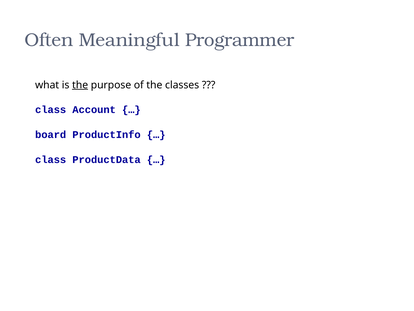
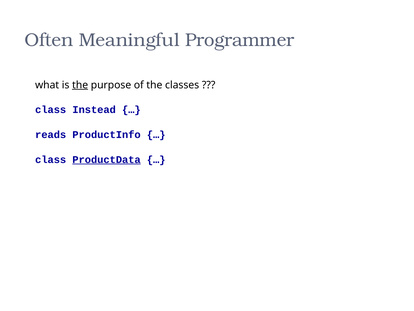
Account: Account -> Instead (94, 110)
board: board -> reads (51, 135)
ProductData underline: none -> present (107, 159)
